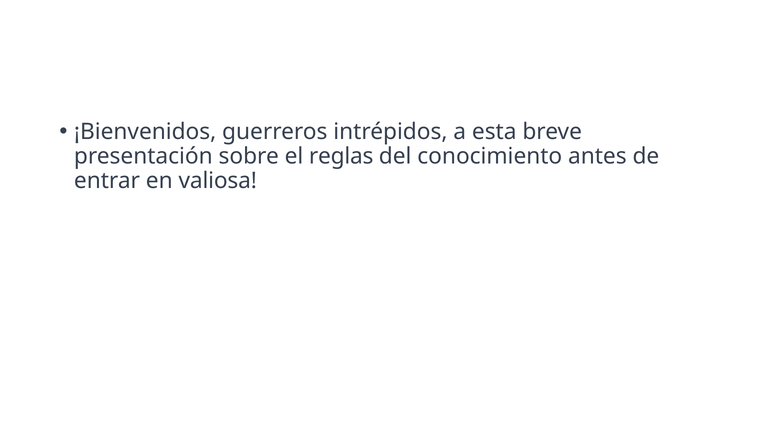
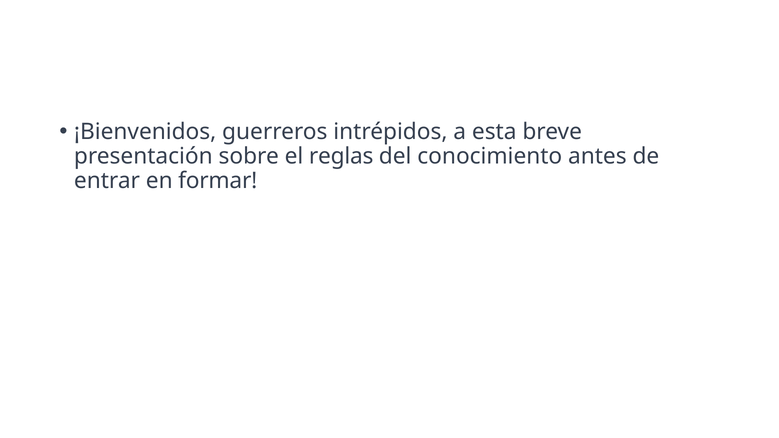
valiosa: valiosa -> formar (218, 181)
